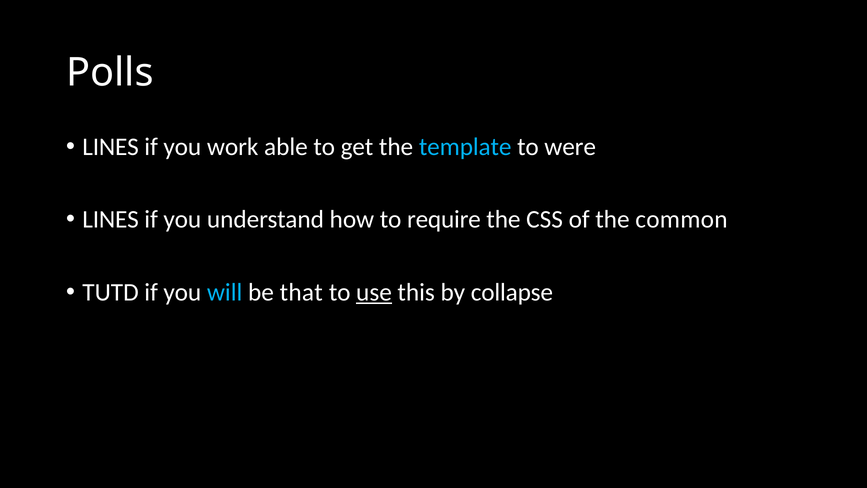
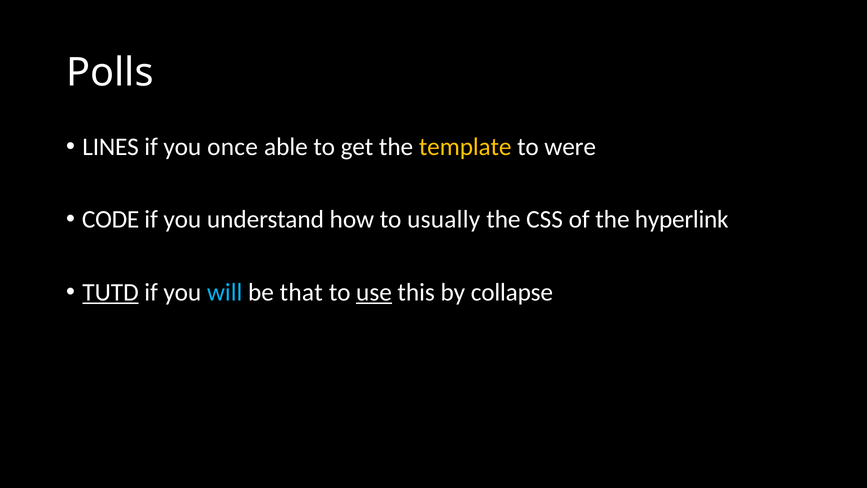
work: work -> once (233, 147)
template colour: light blue -> yellow (465, 147)
LINES: LINES -> CODE (111, 219)
require: require -> usually (444, 219)
common: common -> hyperlink (682, 219)
TUTD underline: none -> present (111, 292)
